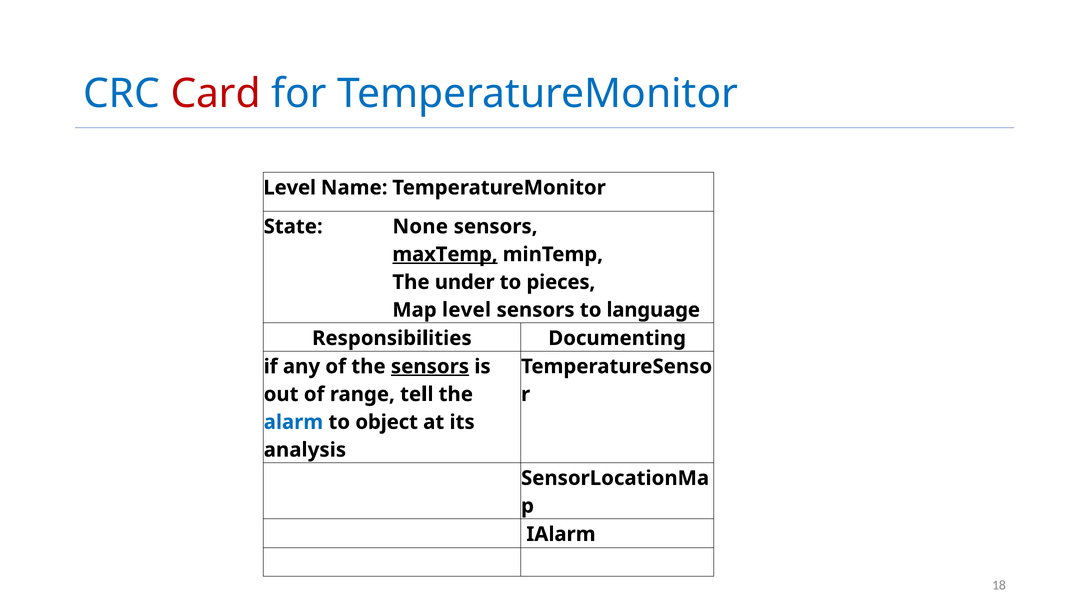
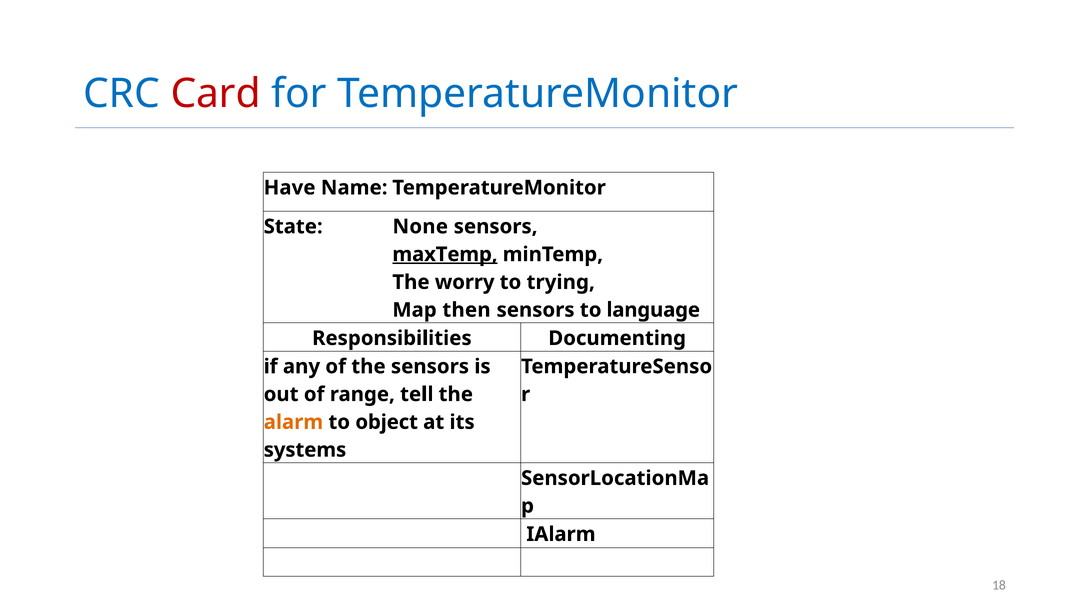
Level: Level -> Have (290, 188)
under: under -> worry (465, 282)
pieces: pieces -> trying (561, 282)
Map level: level -> then (466, 310)
sensors underline: present -> none (430, 366)
alarm colour: blue -> orange (293, 422)
analysis: analysis -> systems (305, 450)
